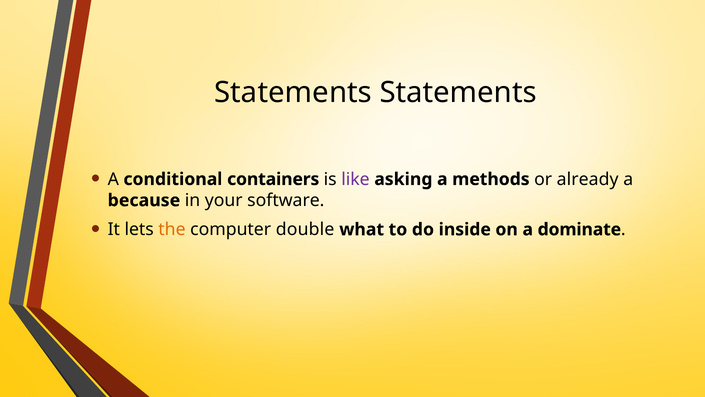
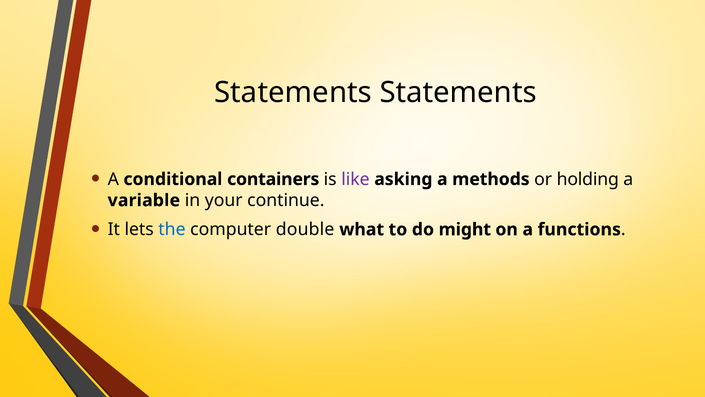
already: already -> holding (588, 179)
because: because -> variable (144, 200)
software: software -> continue (286, 200)
the colour: orange -> blue (172, 229)
inside: inside -> might (465, 229)
dominate: dominate -> functions (579, 229)
